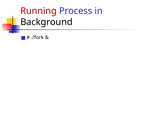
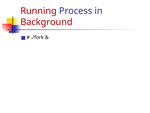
Background colour: black -> red (46, 22)
